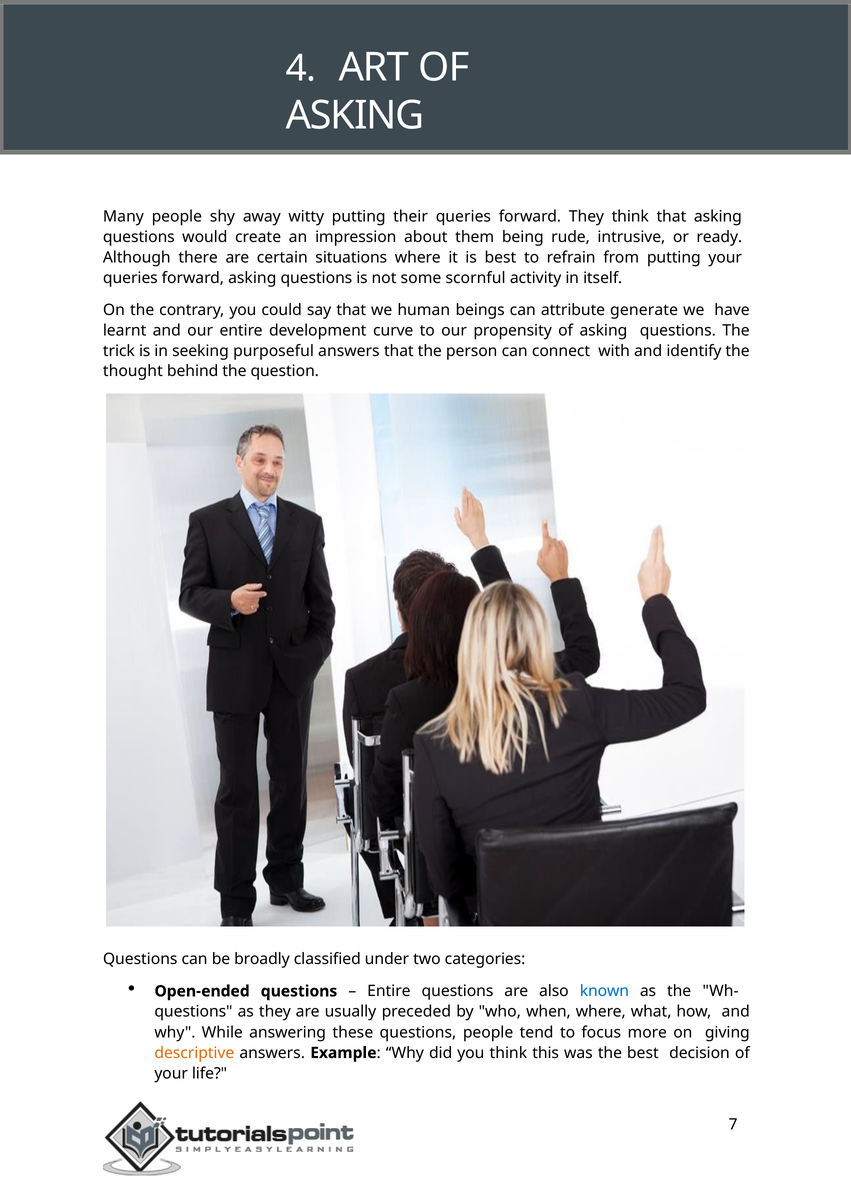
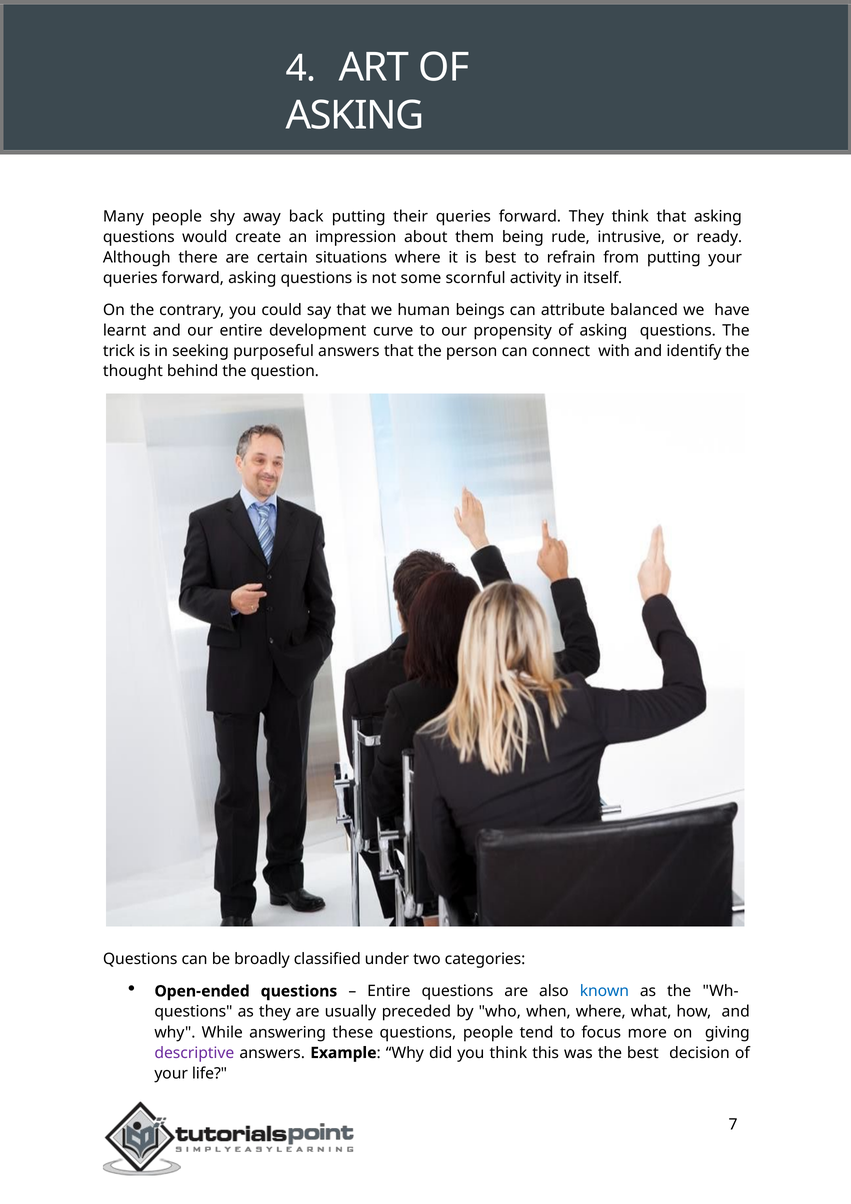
witty: witty -> back (306, 216)
generate: generate -> balanced (644, 310)
descriptive colour: orange -> purple (194, 1053)
